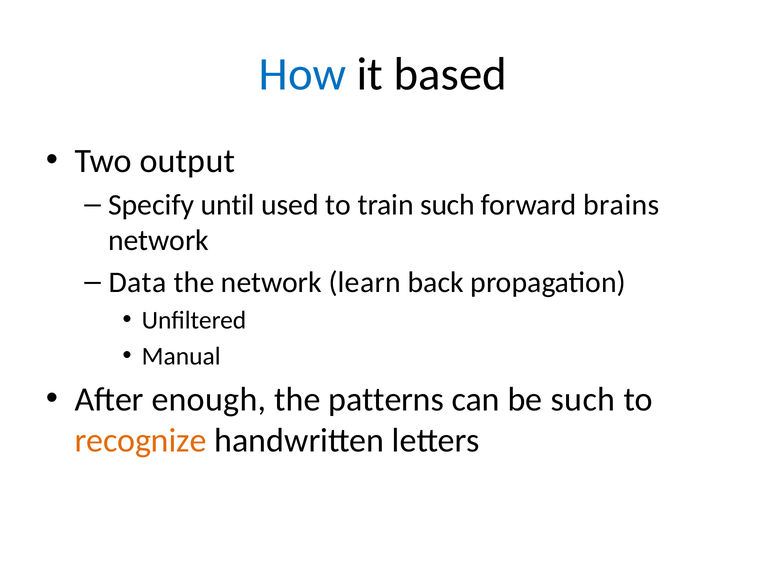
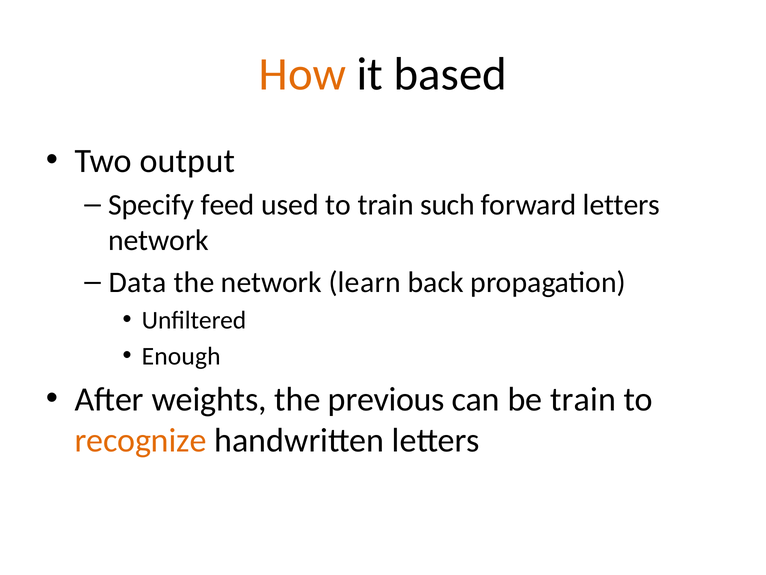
How colour: blue -> orange (303, 74)
until: until -> feed (228, 205)
forward brains: brains -> letters (622, 205)
Manual: Manual -> Enough (181, 356)
enough: enough -> weights (209, 399)
patterns: patterns -> previous (386, 399)
be such: such -> train (583, 399)
